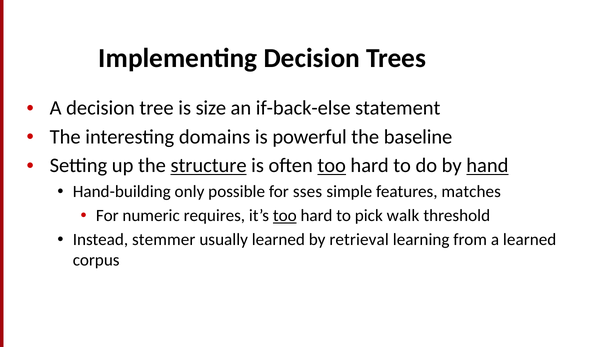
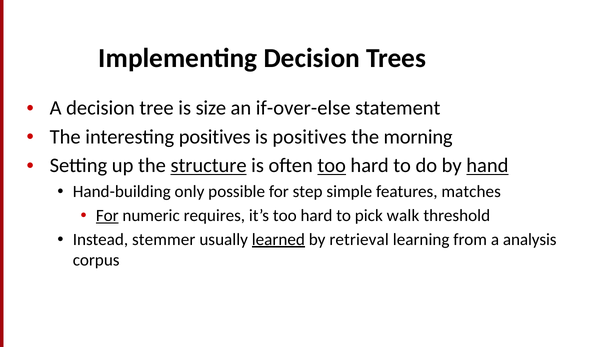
if-back-else: if-back-else -> if-over-else (303, 108)
interesting domains: domains -> positives (215, 137)
is powerful: powerful -> positives (309, 137)
baseline: baseline -> morning (418, 137)
sses: sses -> step (308, 191)
For underline: none -> present (107, 215)
too underline: present -> none (285, 215)
learned underline: none -> present (278, 239)
a learned: learned -> analysis (530, 239)
